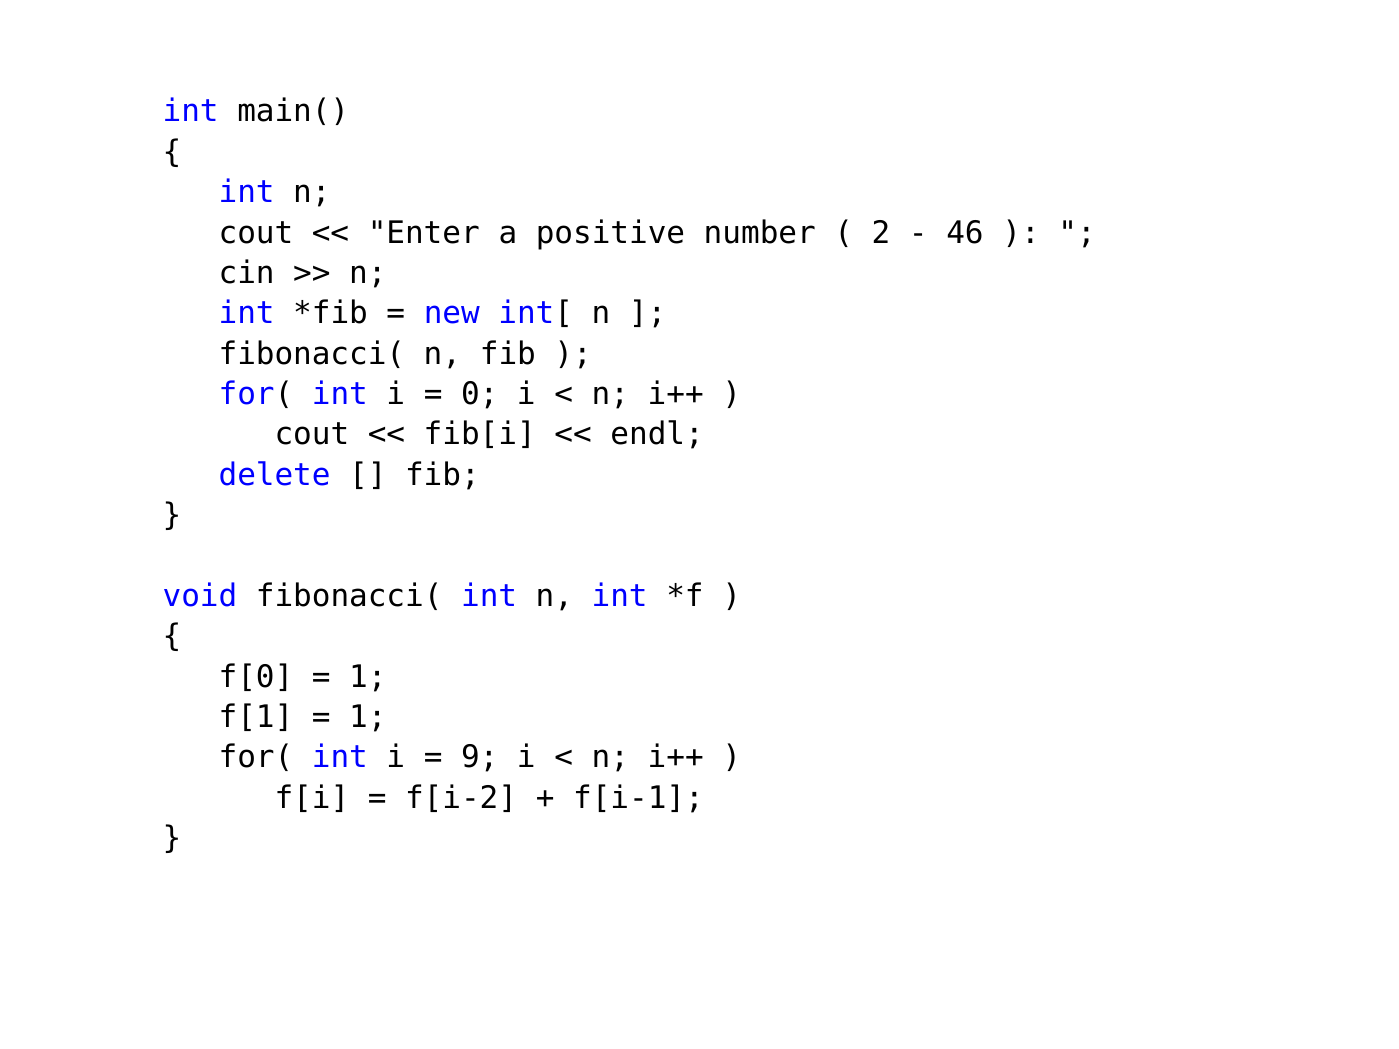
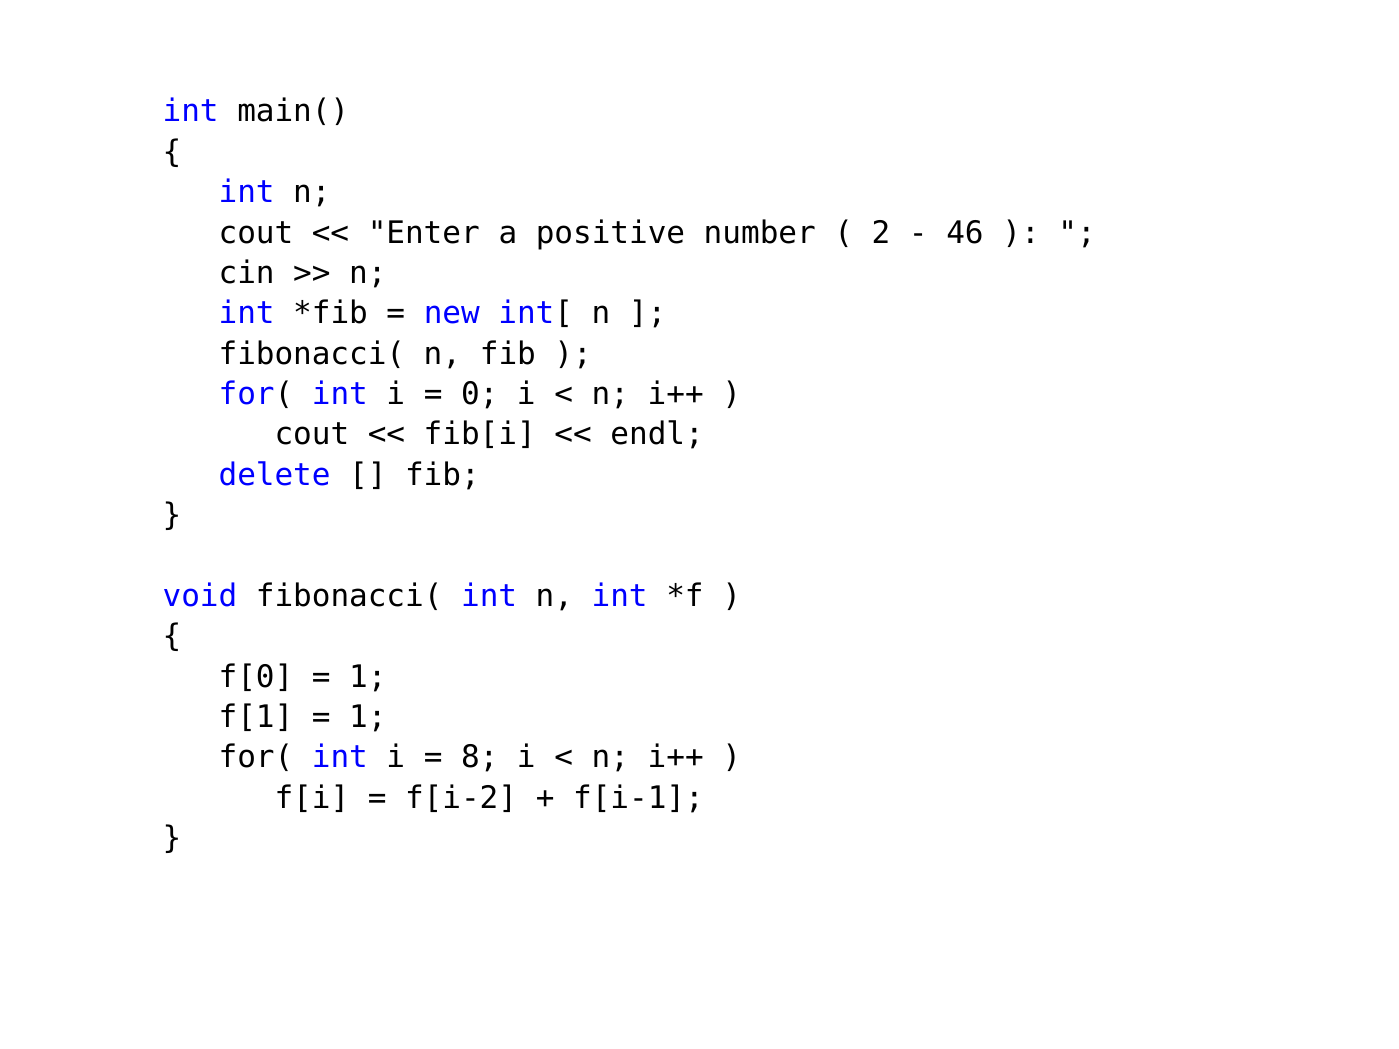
9: 9 -> 8 (480, 758)
